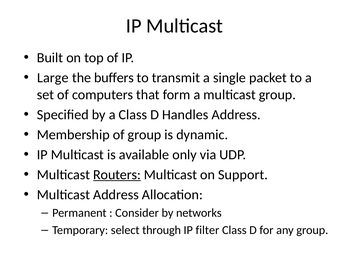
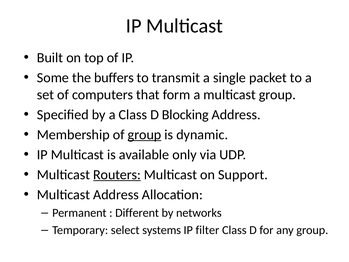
Large: Large -> Some (53, 78)
Handles: Handles -> Blocking (185, 115)
group underline: none -> present (144, 135)
Consider: Consider -> Different (137, 213)
through: through -> systems (162, 230)
